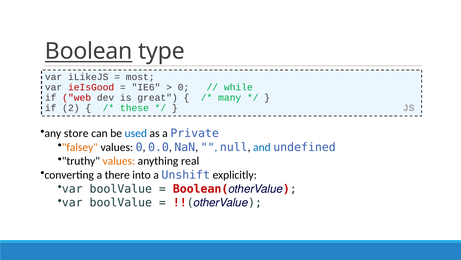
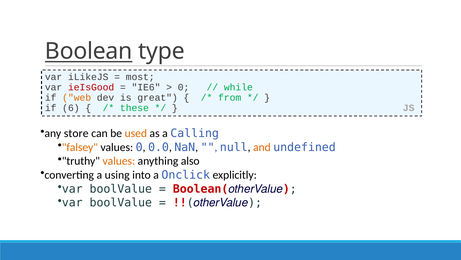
web colour: red -> orange (77, 97)
many: many -> from (230, 97)
2: 2 -> 6 (71, 108)
used colour: blue -> orange (136, 133)
Private: Private -> Calling (195, 133)
and colour: blue -> orange (262, 147)
real: real -> also (190, 161)
there: there -> using (117, 175)
Unshift: Unshift -> Onclick (186, 175)
